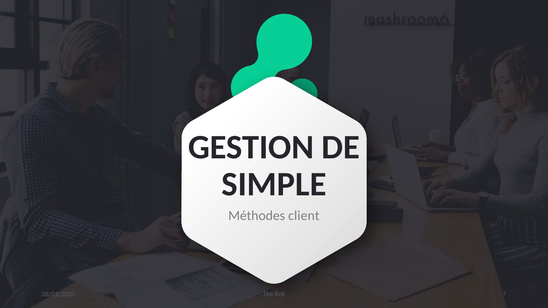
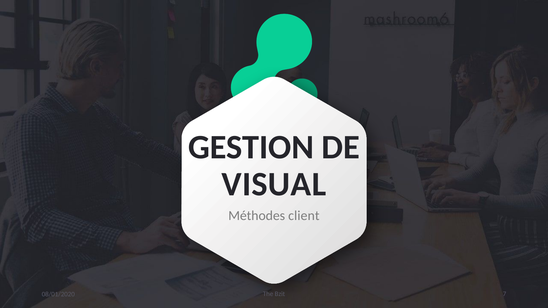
SIMPLE: SIMPLE -> VISUAL (274, 184)
